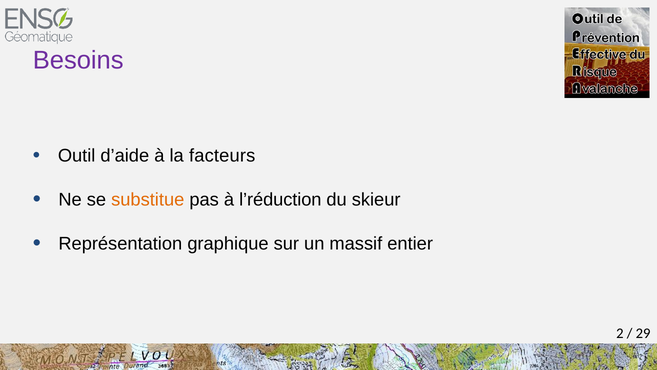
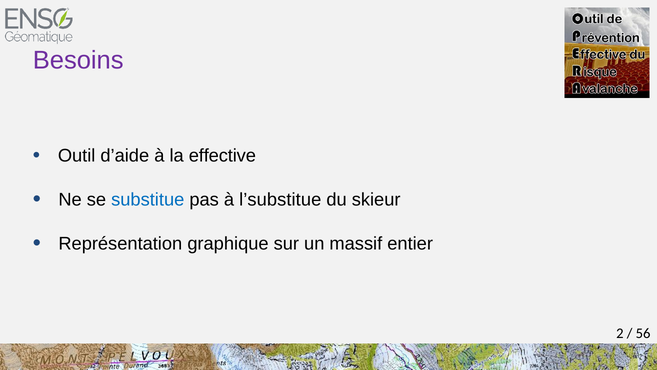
facteurs: facteurs -> effective (222, 156)
substitue colour: orange -> blue (148, 200)
l’réduction: l’réduction -> l’substitue (280, 200)
29: 29 -> 56 (643, 333)
